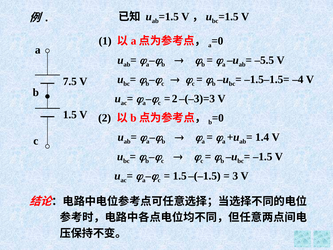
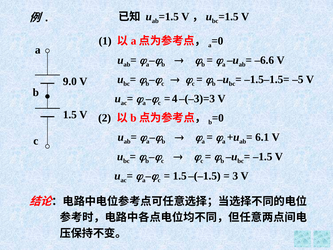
–5.5: –5.5 -> –6.6 (264, 60)
7.5: 7.5 -> 9.0 (70, 81)
–4: –4 -> –5 (298, 79)
2: 2 -> 4 (175, 99)
1.4: 1.4 -> 6.1 (262, 137)
